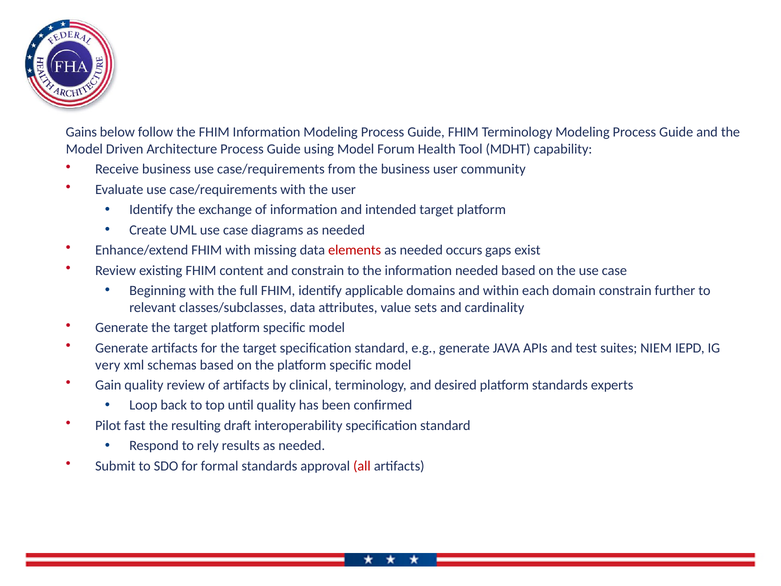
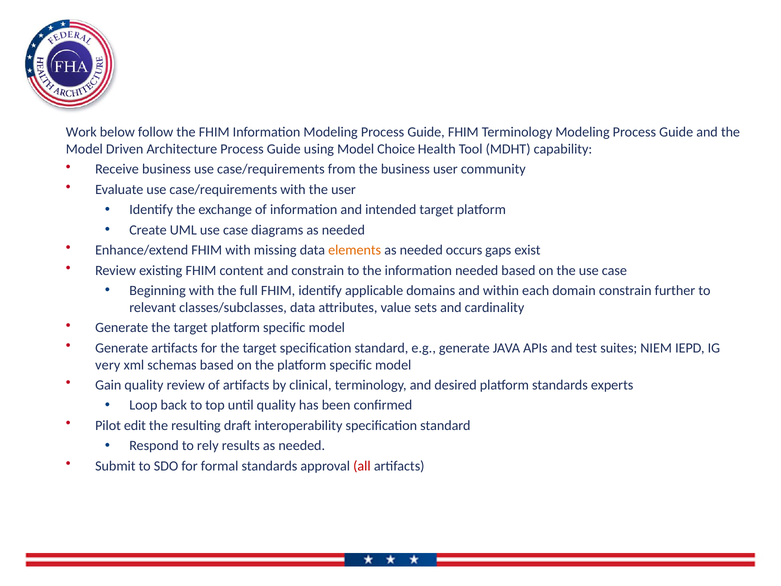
Gains: Gains -> Work (81, 132)
Forum: Forum -> Choice (396, 149)
elements colour: red -> orange (355, 250)
fast: fast -> edit (135, 425)
